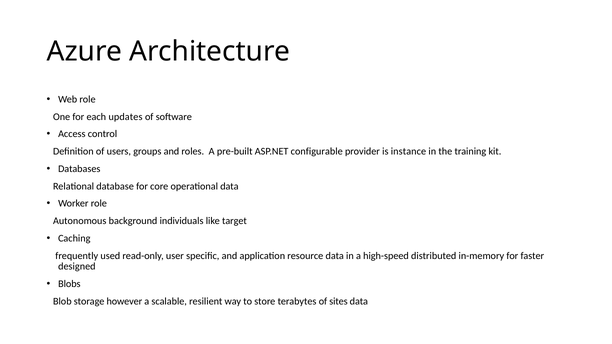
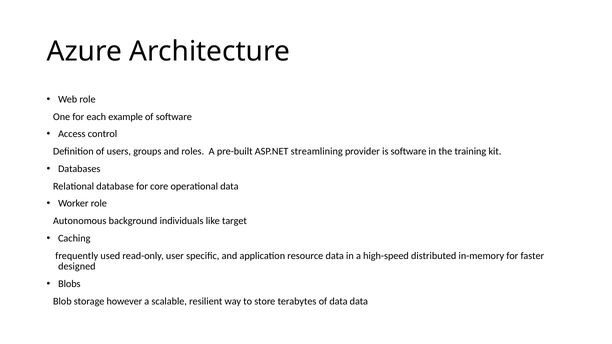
updates: updates -> example (126, 117)
configurable: configurable -> streamlining (317, 152)
is instance: instance -> software (409, 152)
of sites: sites -> data (339, 302)
